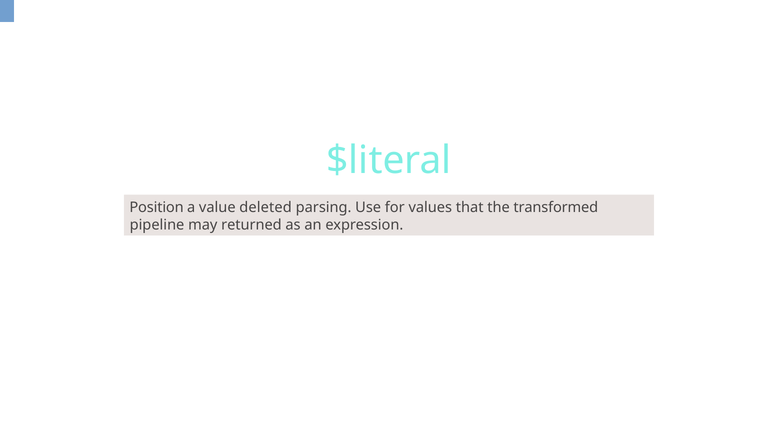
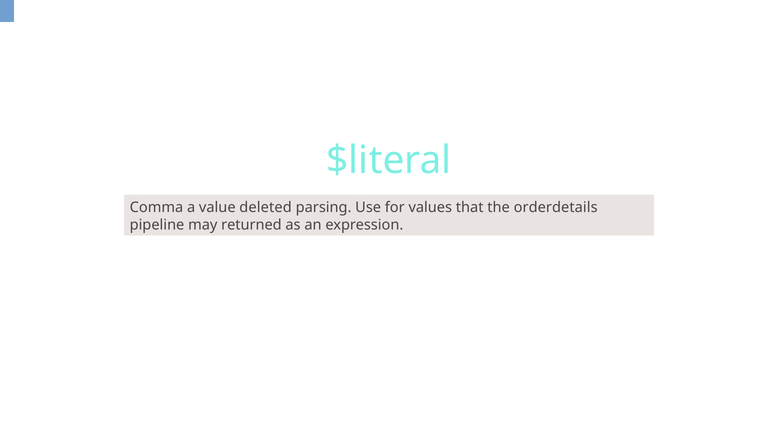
Position: Position -> Comma (156, 207)
transformed: transformed -> orderdetails (556, 207)
